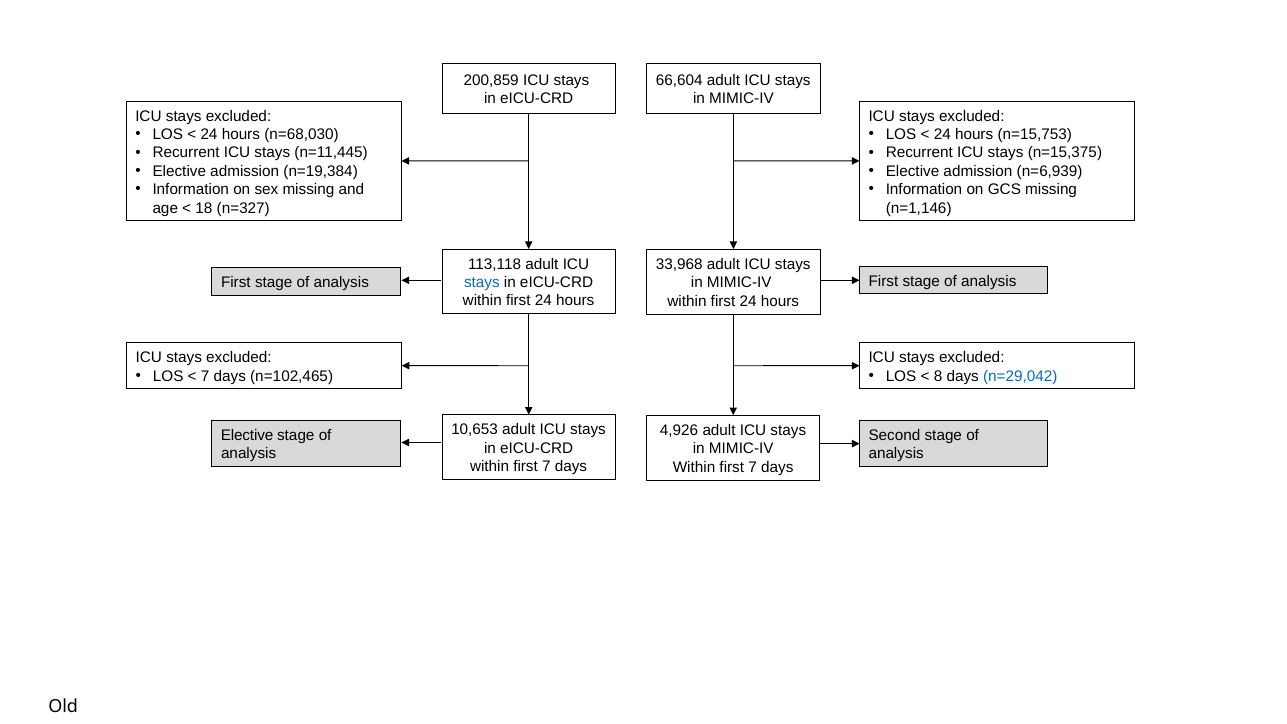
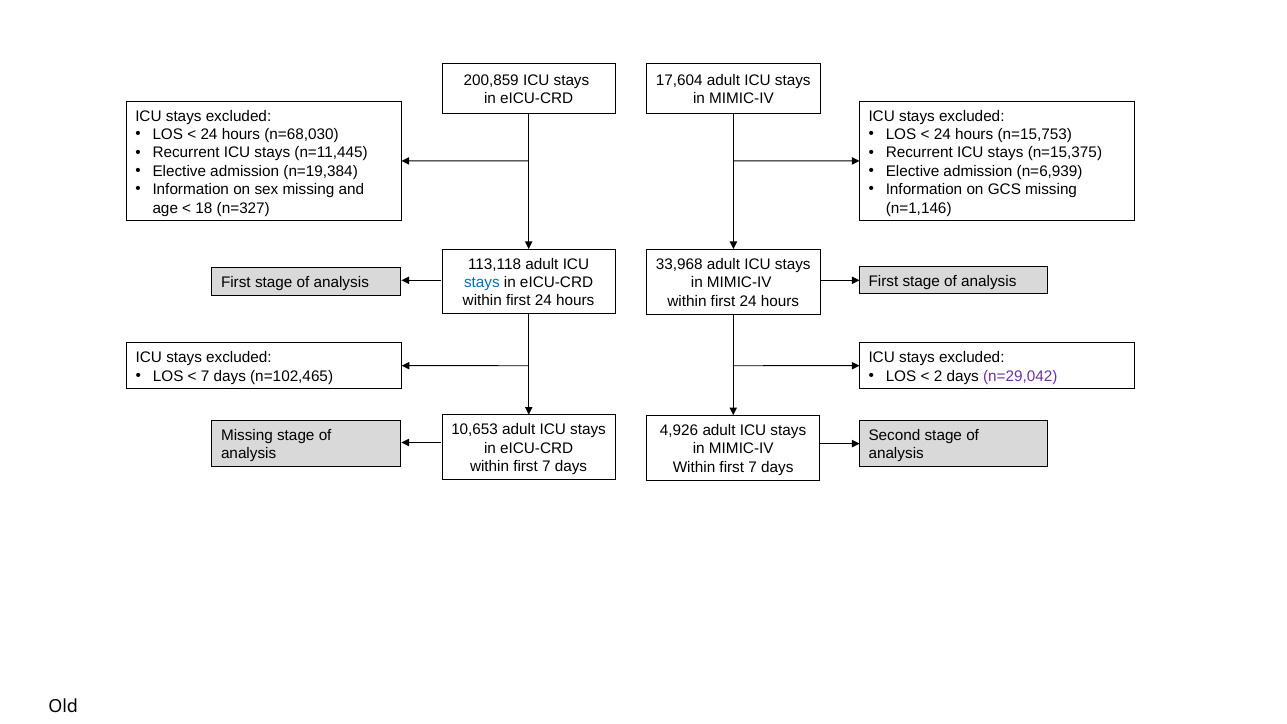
66,604: 66,604 -> 17,604 (679, 80)
8: 8 -> 2 (938, 376)
n=29,042 colour: blue -> purple (1020, 376)
Elective: Elective -> Missing (247, 435)
